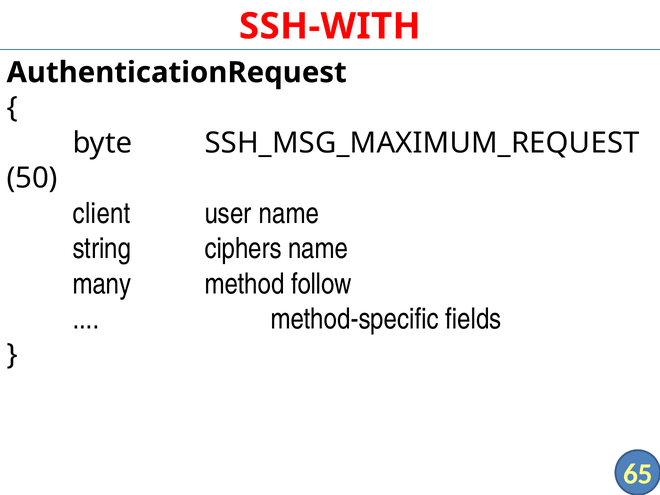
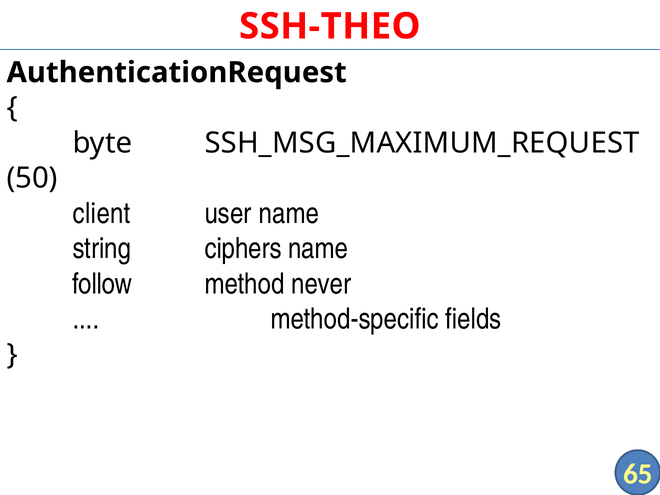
SSH-WITH: SSH-WITH -> SSH-THEO (330, 26)
many: many -> follow (102, 284)
follow: follow -> never (321, 284)
